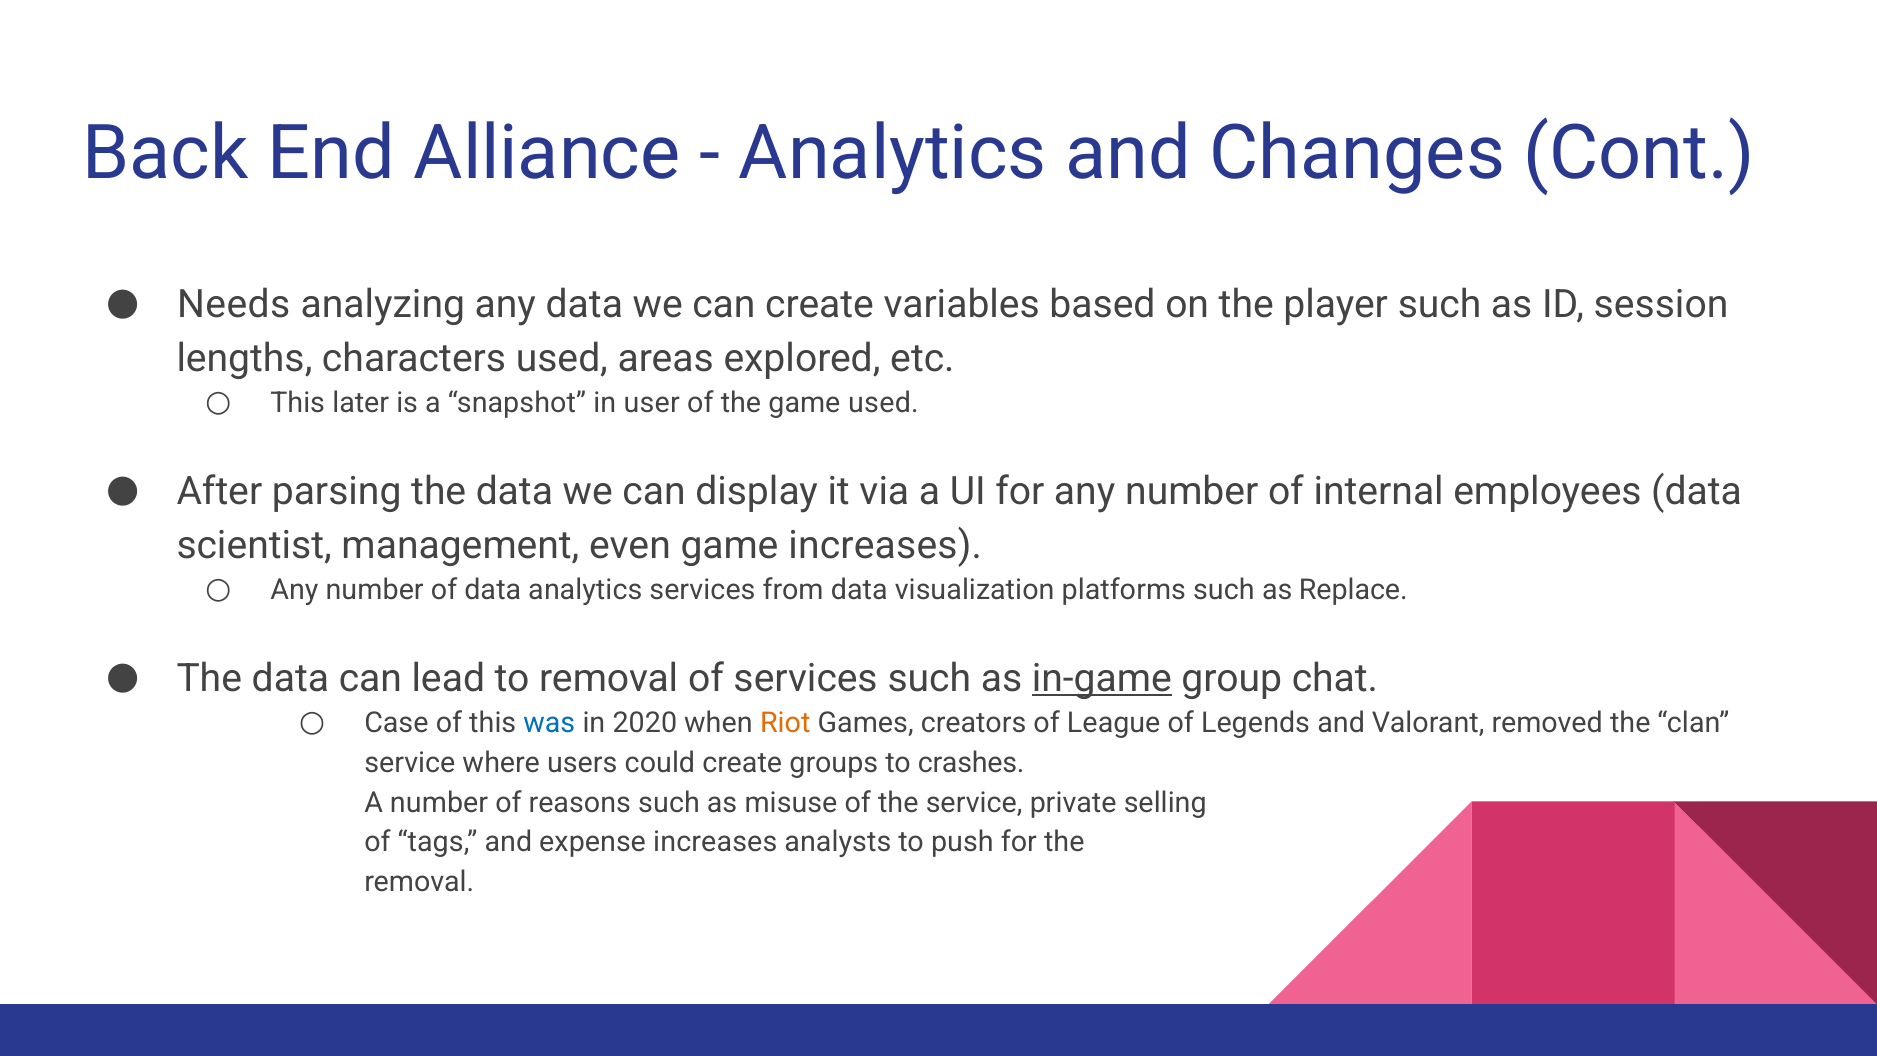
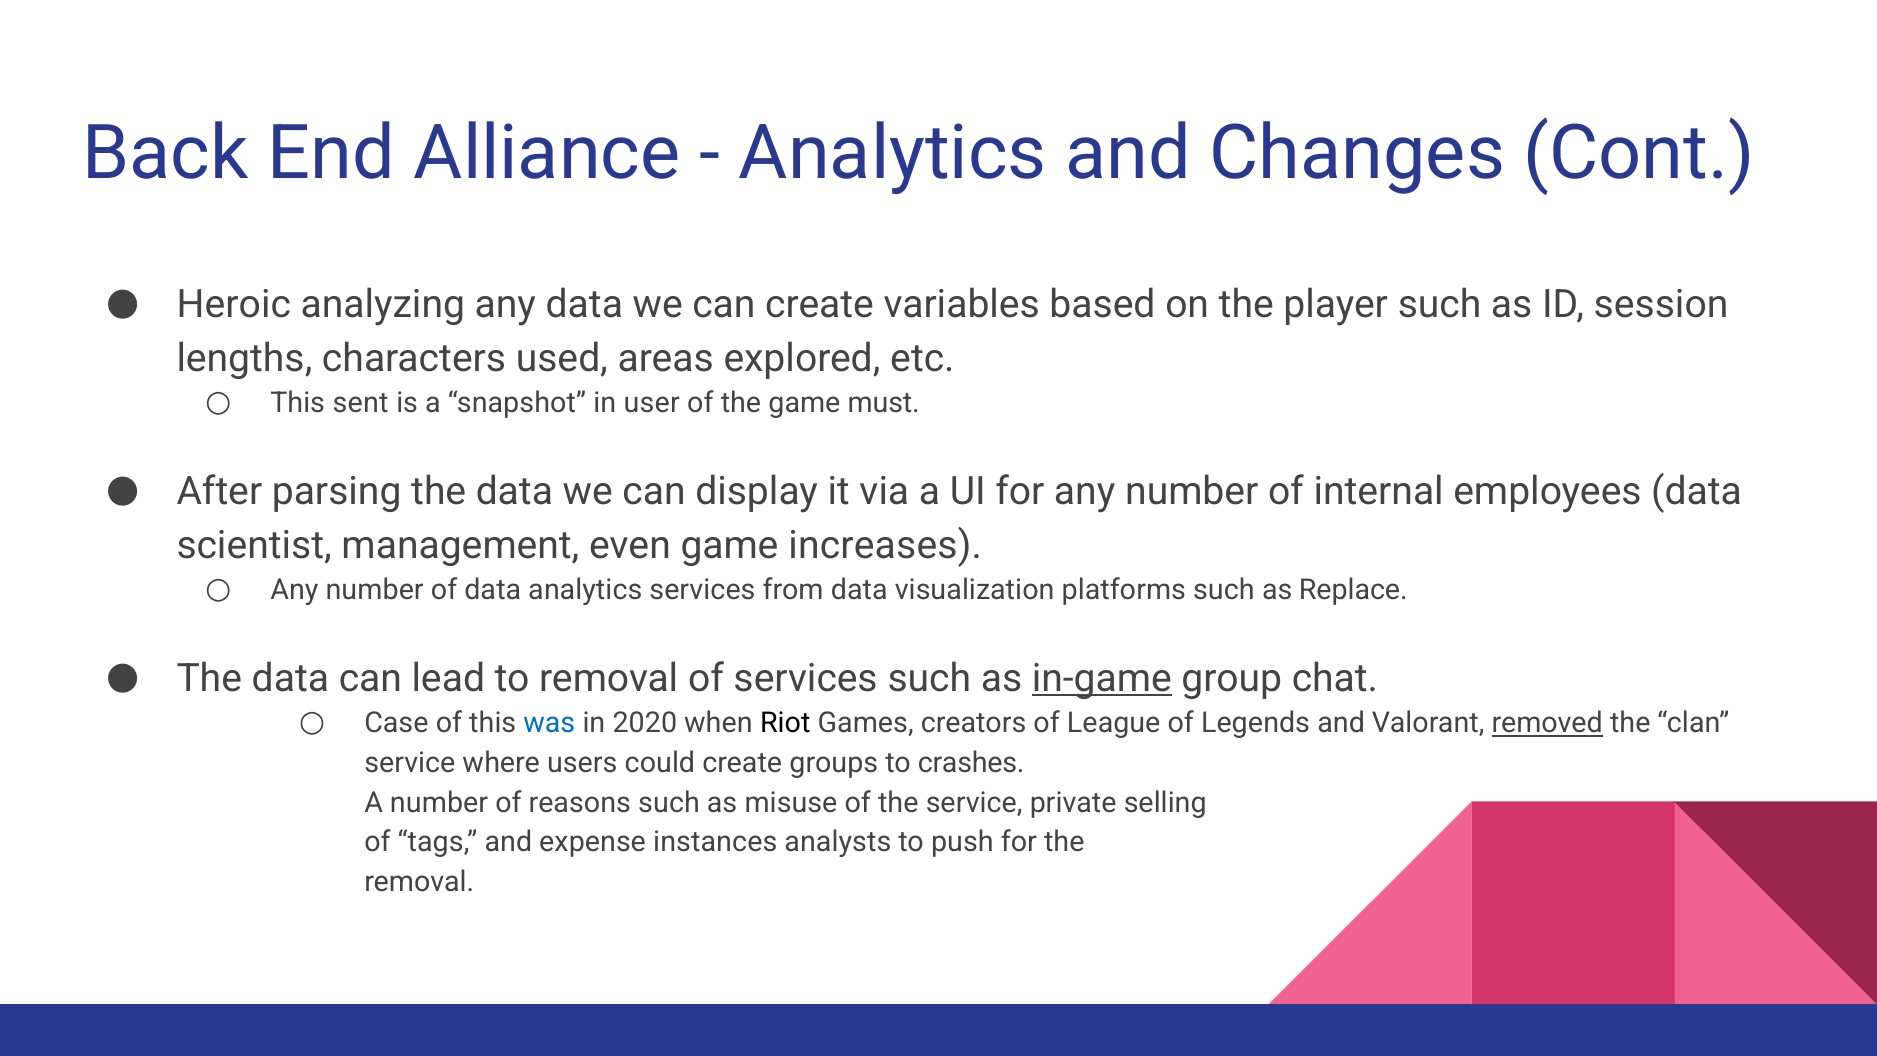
Needs: Needs -> Heroic (234, 304)
later: later -> sent (361, 403)
game used: used -> must (884, 403)
Riot colour: orange -> black (785, 723)
removed underline: none -> present (1547, 723)
expense increases: increases -> instances (715, 842)
